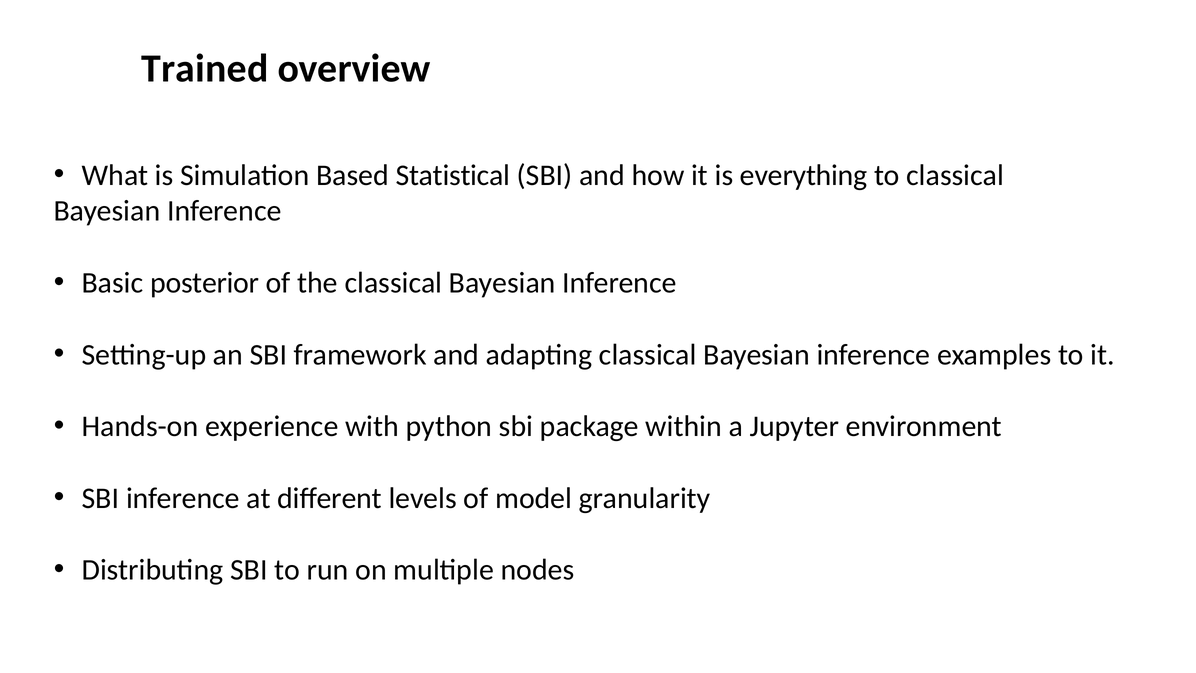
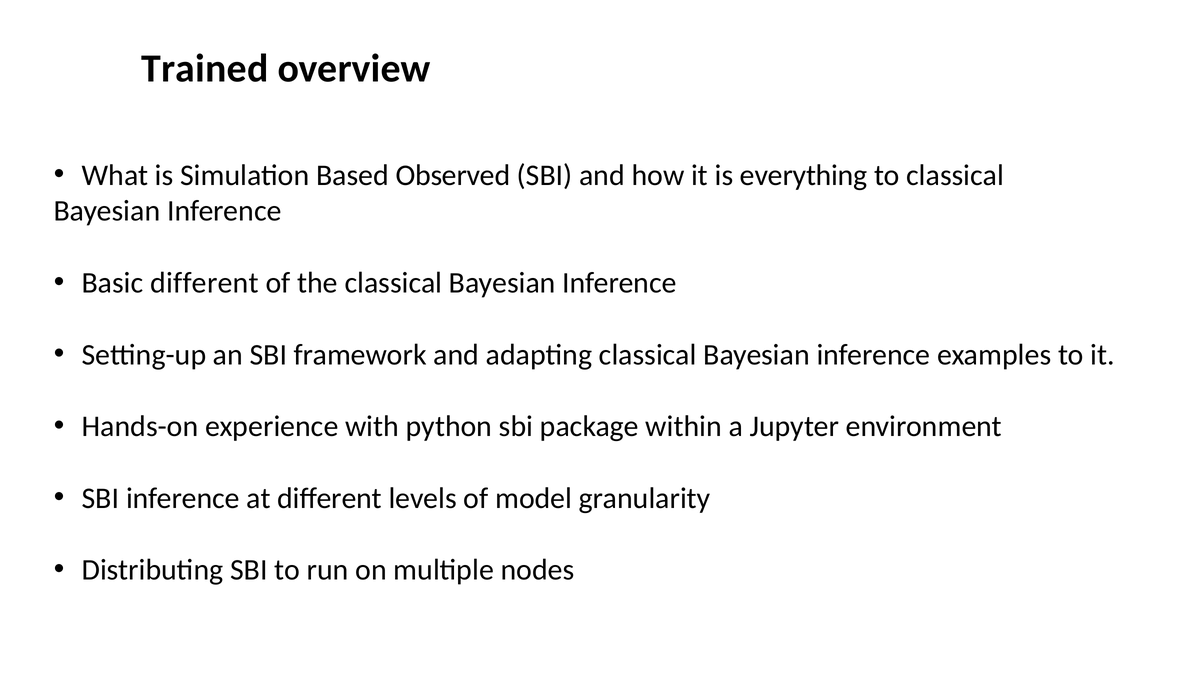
Statistical: Statistical -> Observed (453, 175)
Basic posterior: posterior -> different (204, 283)
